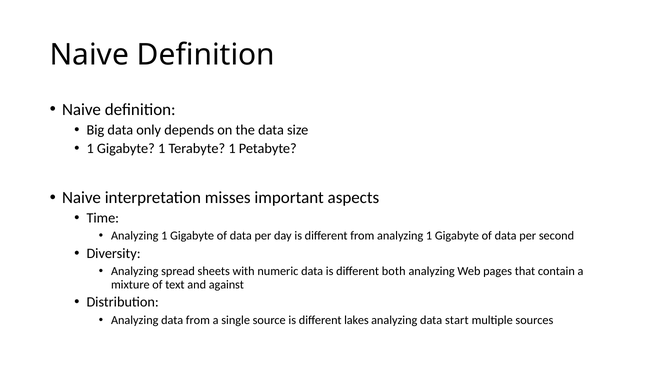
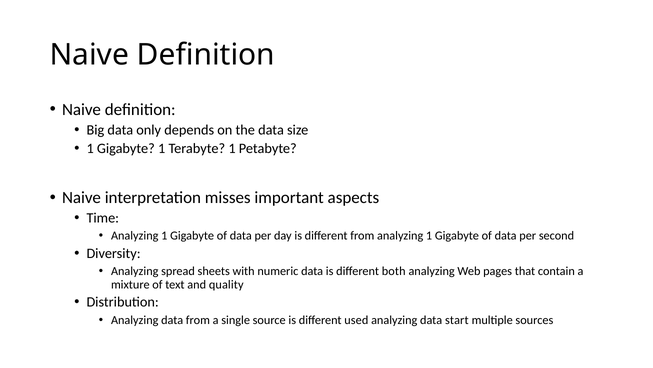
against: against -> quality (226, 284)
lakes: lakes -> used (356, 319)
